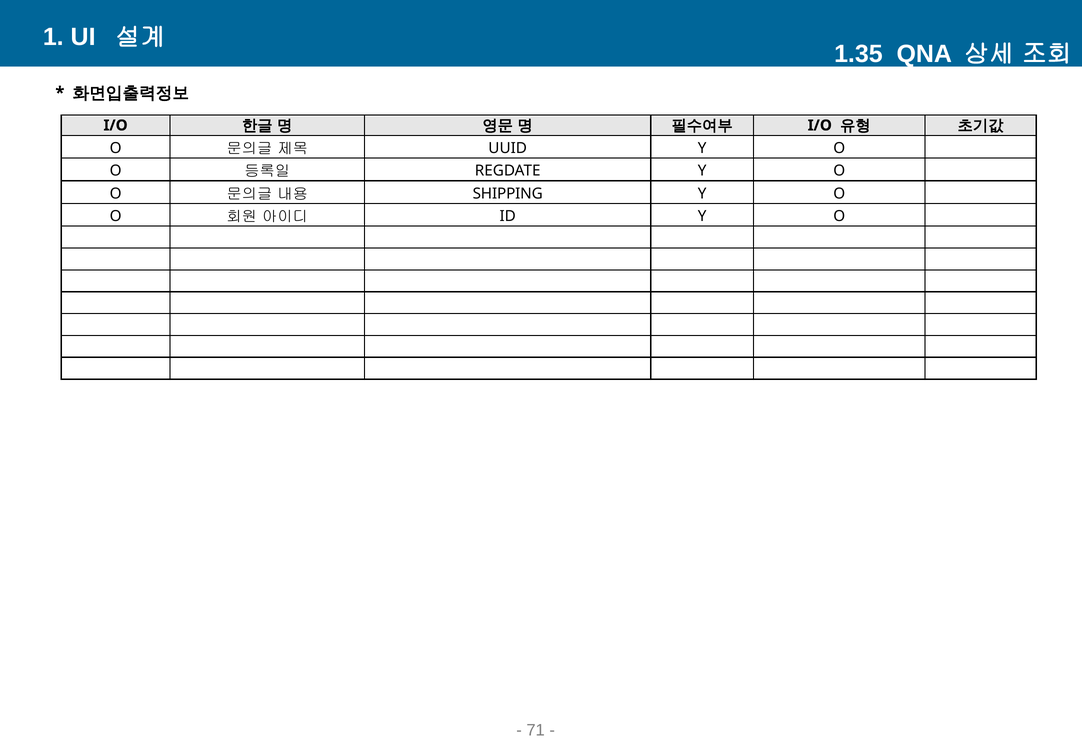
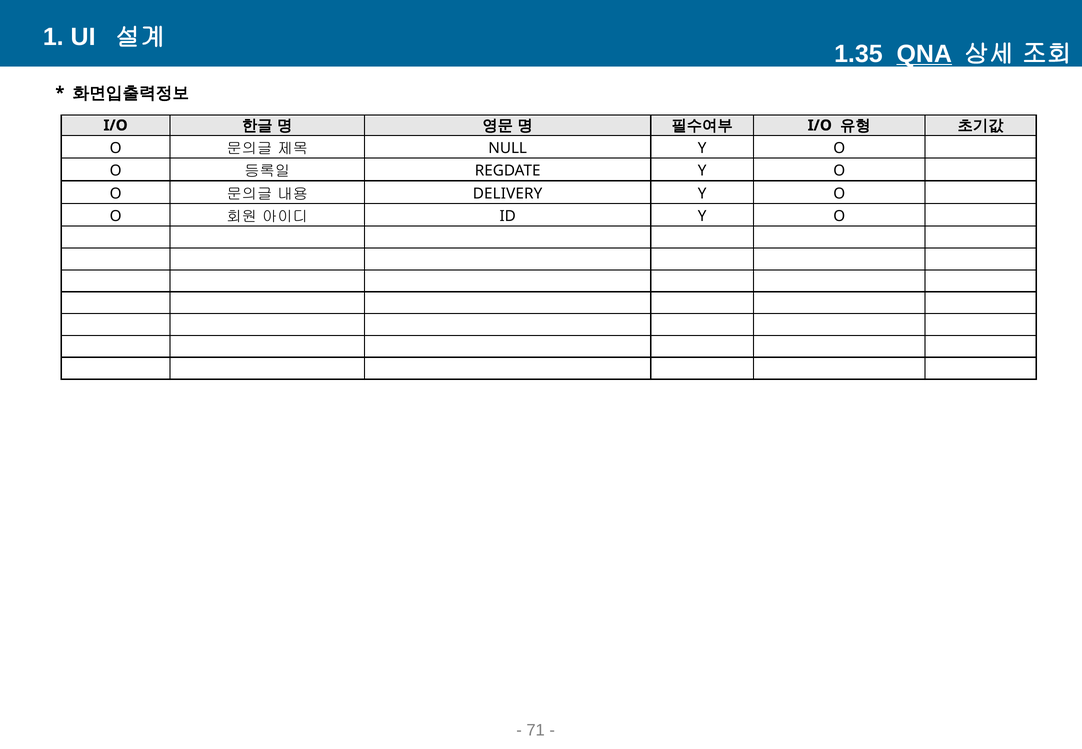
QNA underline: none -> present (924, 54)
UUID: UUID -> NULL (508, 148)
SHIPPING: SHIPPING -> DELIVERY (508, 194)
